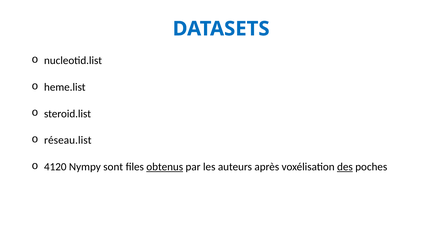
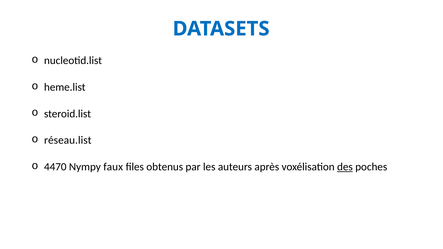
4120: 4120 -> 4470 (55, 167)
sont: sont -> faux (113, 167)
obtenus underline: present -> none (165, 167)
